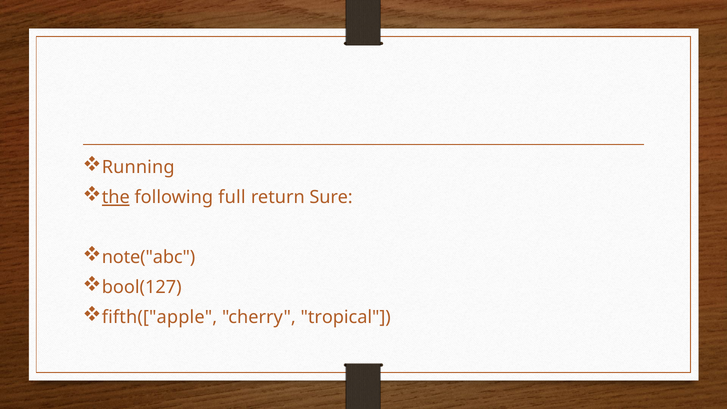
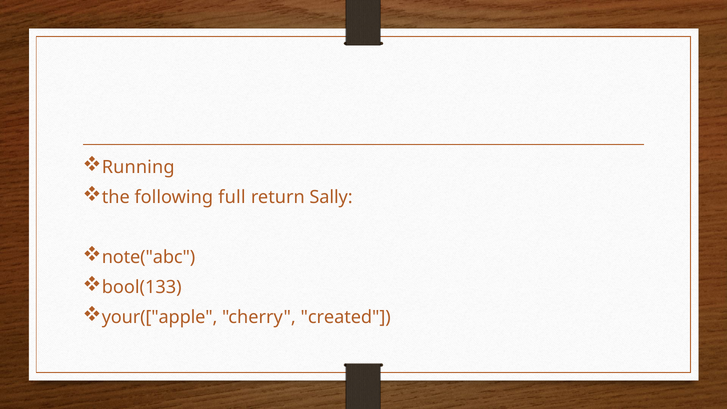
the underline: present -> none (116, 197)
Sure: Sure -> Sally (331, 197)
bool(127: bool(127 -> bool(133 (142, 287)
fifth(["apple: fifth(["apple -> your(["apple (160, 317)
tropical: tropical -> created (346, 317)
